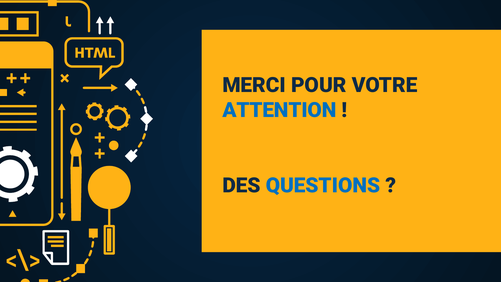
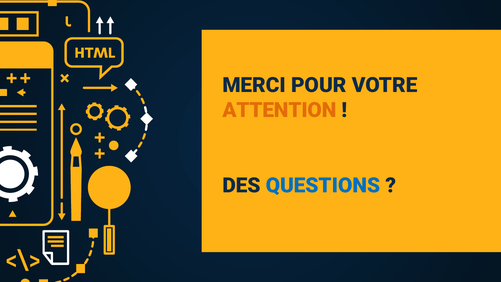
ATTENTION colour: blue -> orange (279, 110)
